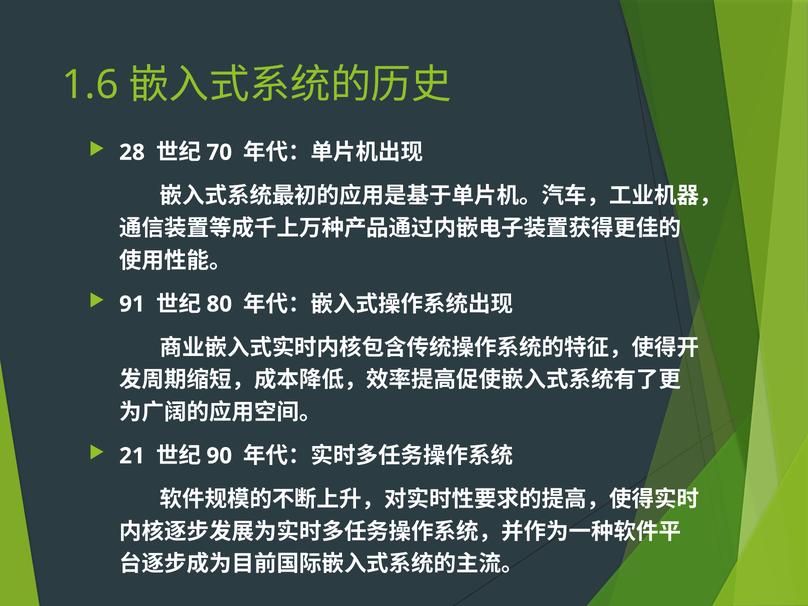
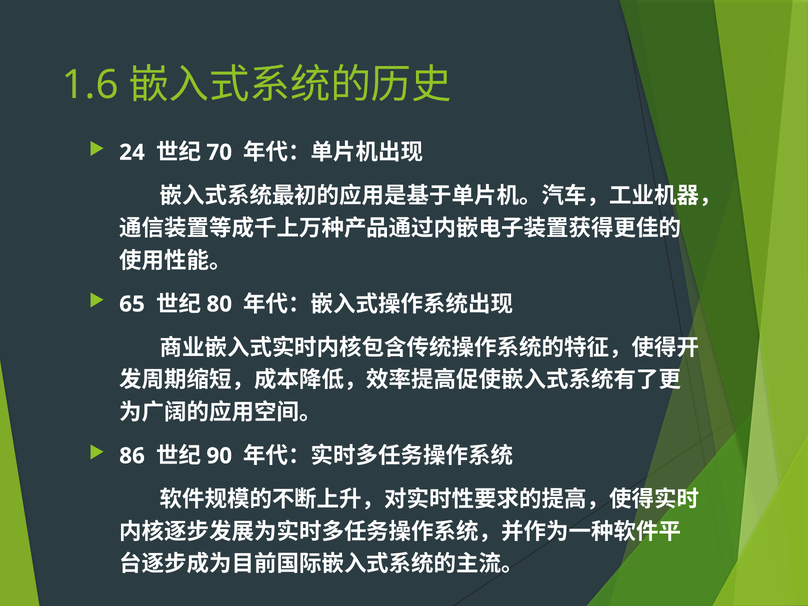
28: 28 -> 24 (132, 152)
91: 91 -> 65 (132, 304)
21: 21 -> 86 (132, 456)
